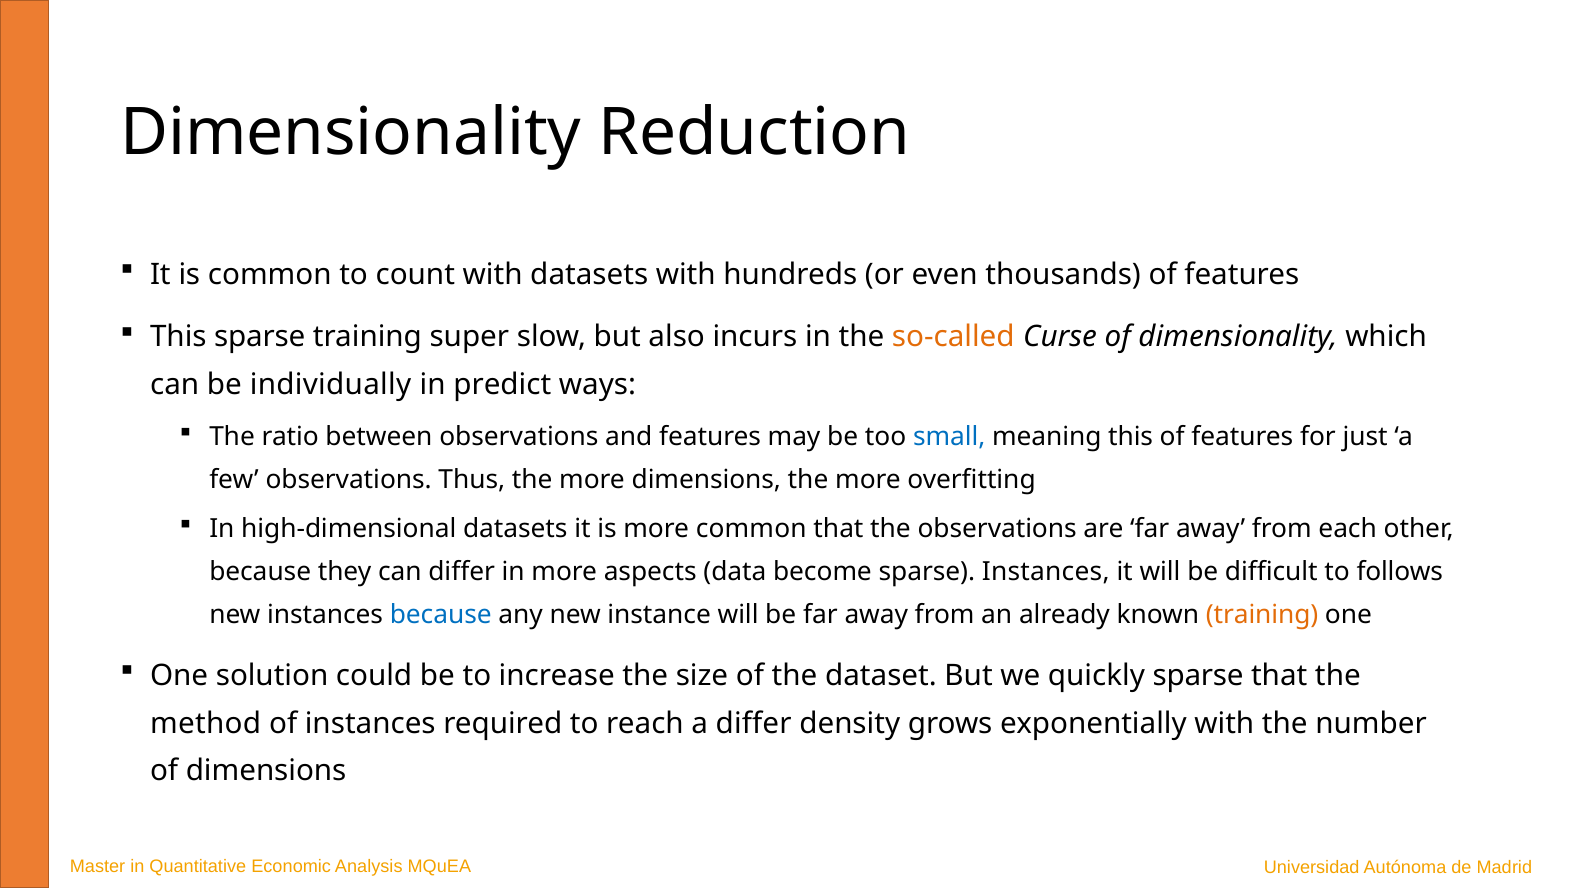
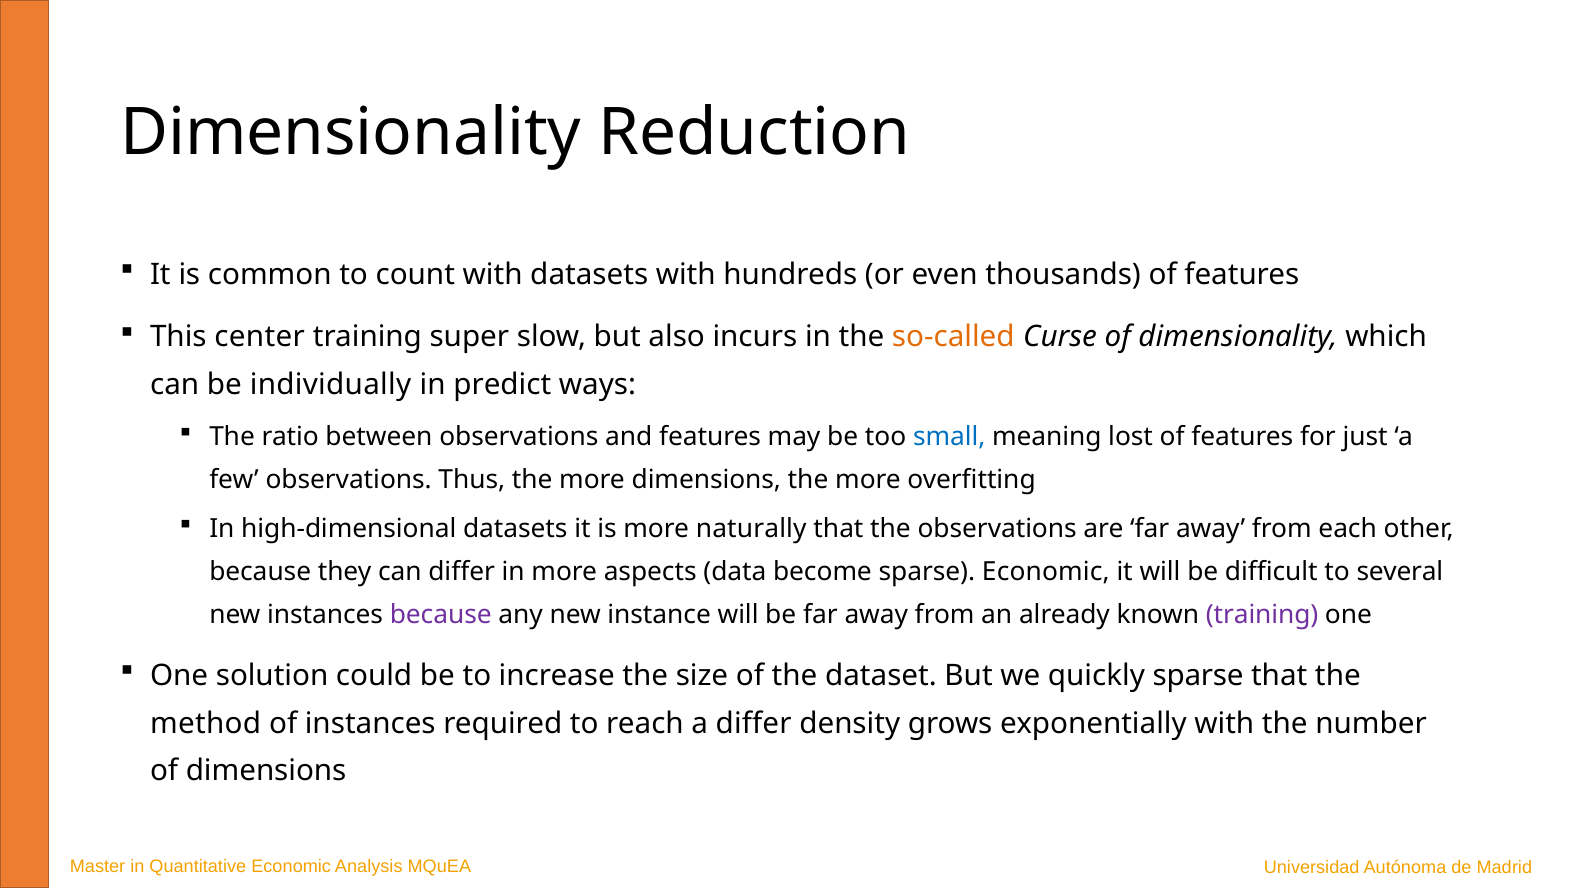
This sparse: sparse -> center (260, 338)
meaning this: this -> lost (1131, 437)
more common: common -> naturally (751, 530)
sparse Instances: Instances -> Economic (1046, 572)
follows: follows -> several (1400, 572)
because colour: blue -> purple (441, 615)
training colour: orange -> purple (1262, 615)
